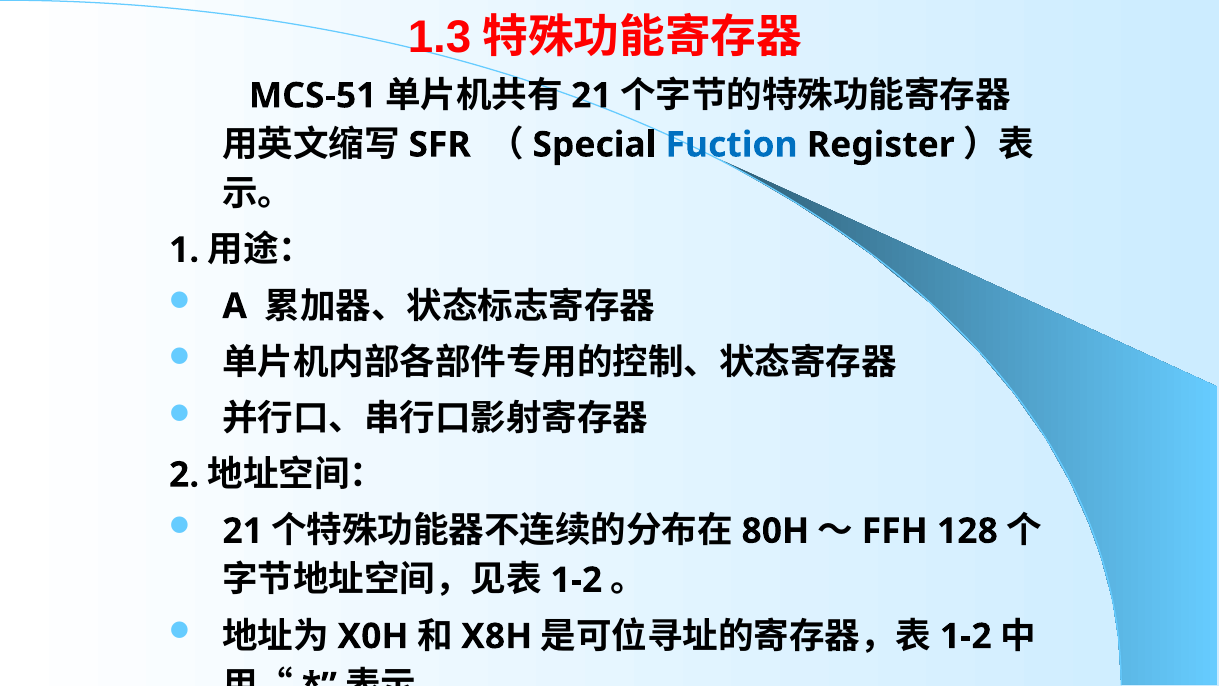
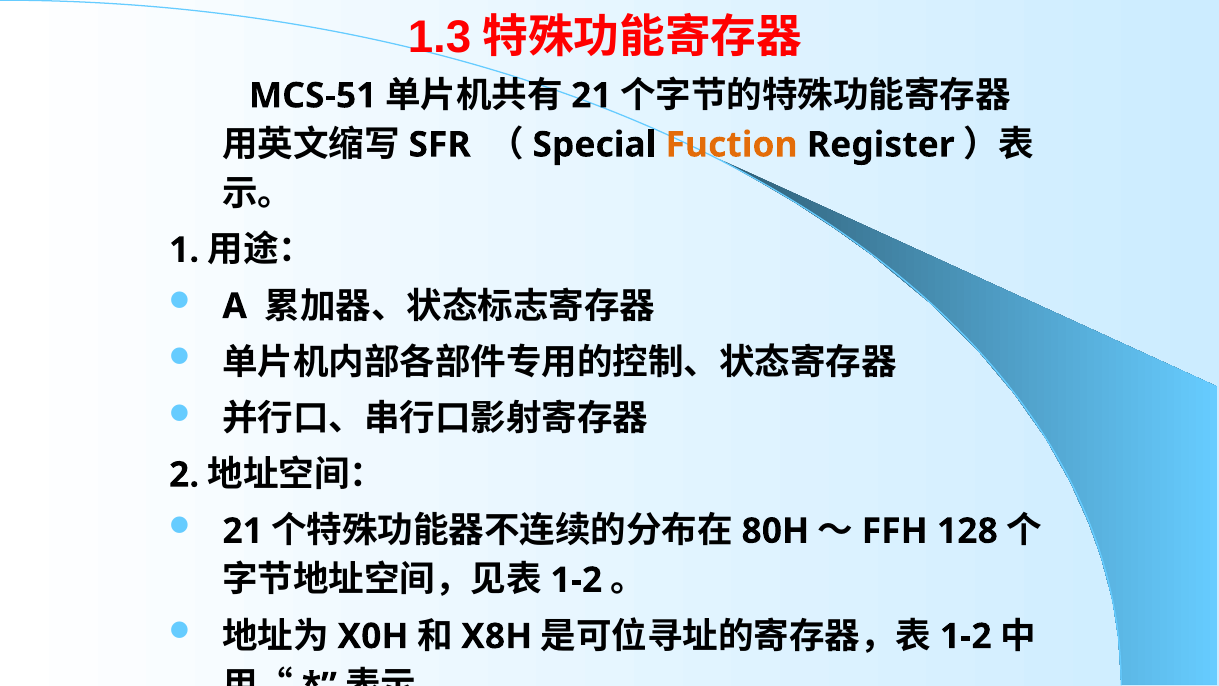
Fuction colour: blue -> orange (732, 145)
